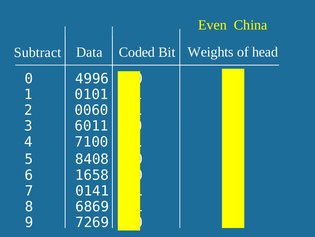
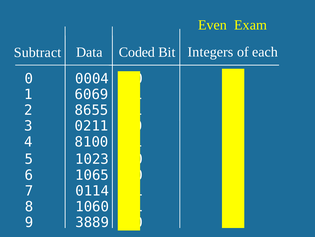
China: China -> Exam (251, 25)
Weights: Weights -> Integers (211, 52)
head: head -> each (265, 52)
4996: 4996 -> 0004 (92, 78)
0101: 0101 -> 6069 (92, 94)
0060: 0060 -> 8655 (92, 110)
6011: 6011 -> 0211 (92, 126)
7100: 7100 -> 8100 (92, 141)
8408: 8408 -> 1023 (92, 159)
1658: 1658 -> 1065 (92, 175)
0141: 0141 -> 0114 (92, 190)
6869: 6869 -> 1060 (92, 206)
7269: 7269 -> 3889 (92, 222)
